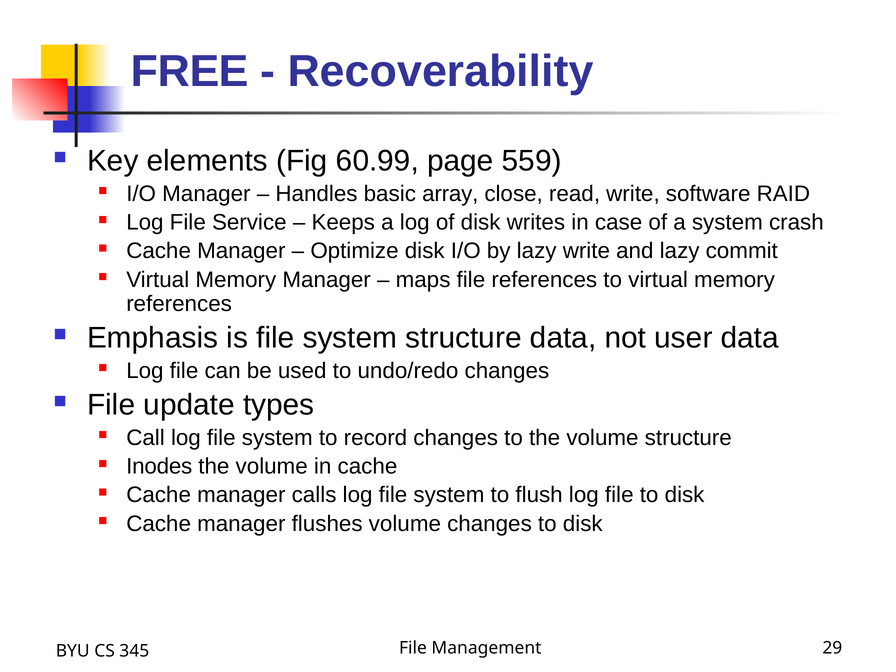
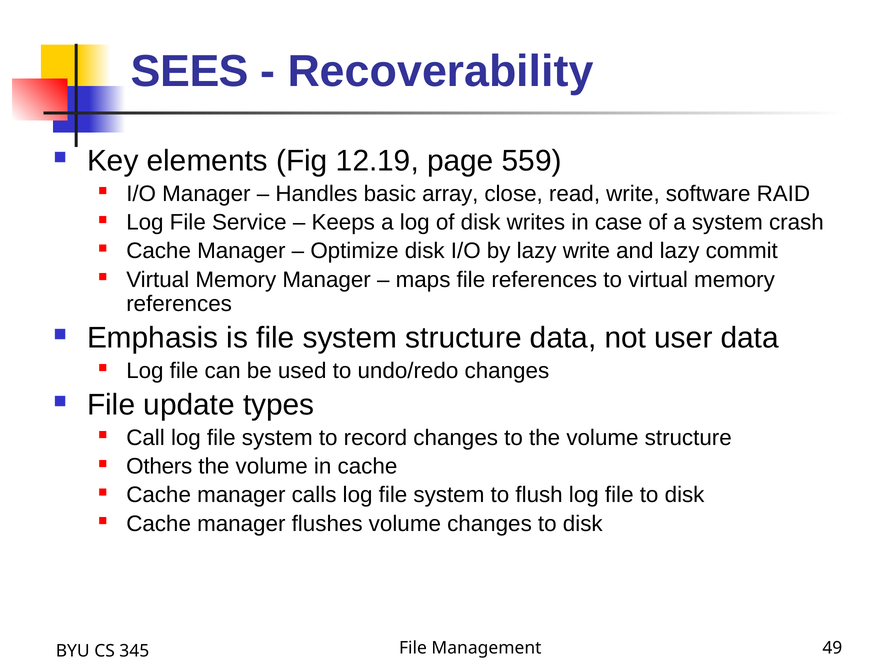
FREE: FREE -> SEES (190, 72)
60.99: 60.99 -> 12.19 (377, 161)
Inodes: Inodes -> Others (159, 466)
29: 29 -> 49 (832, 648)
